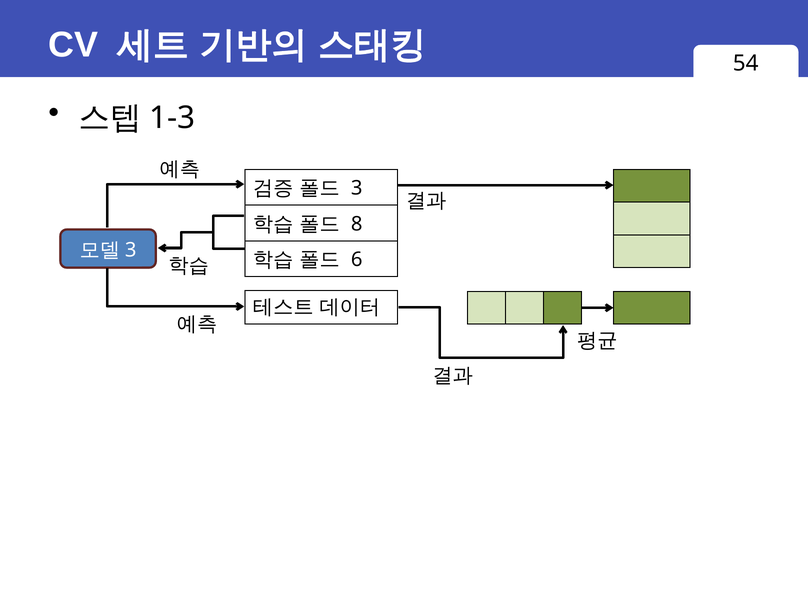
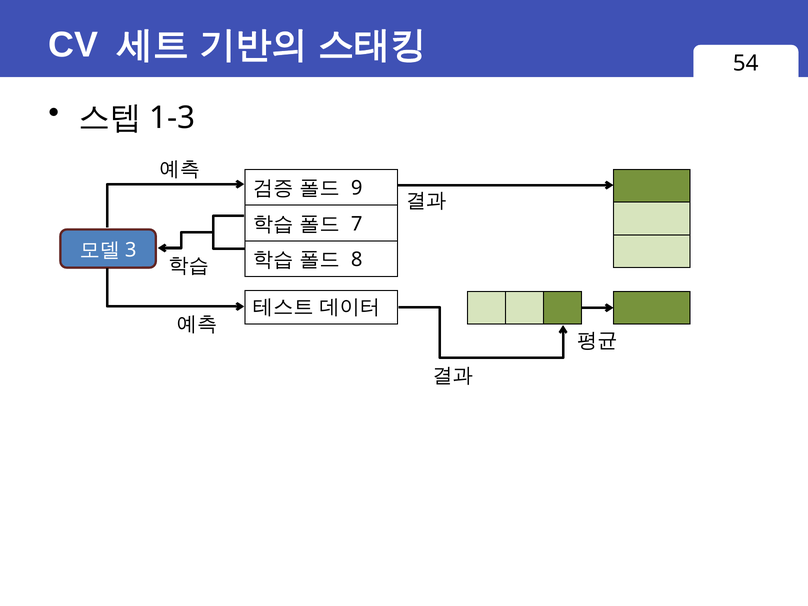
3: 3 -> 9 (357, 188)
8: 8 -> 7 (357, 224)
6: 6 -> 8 (357, 260)
